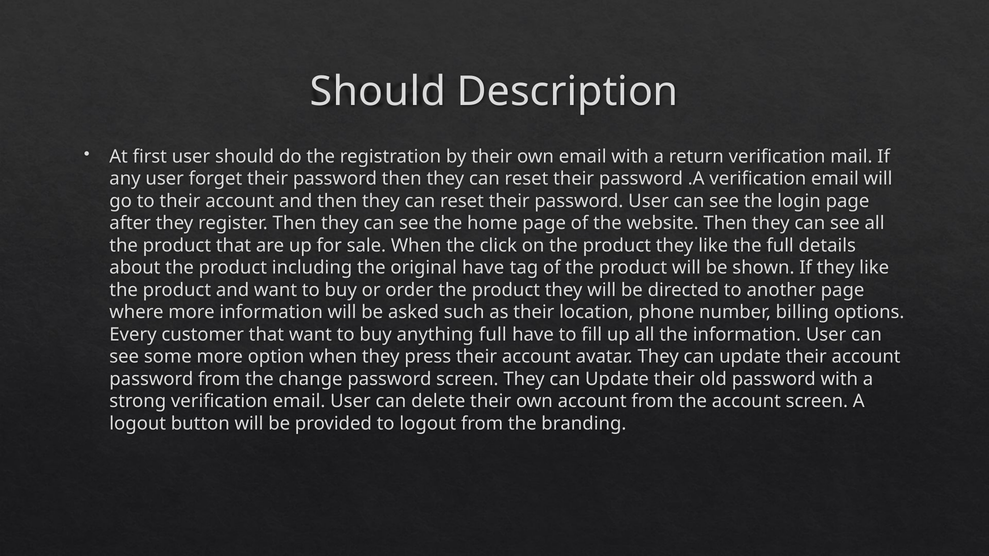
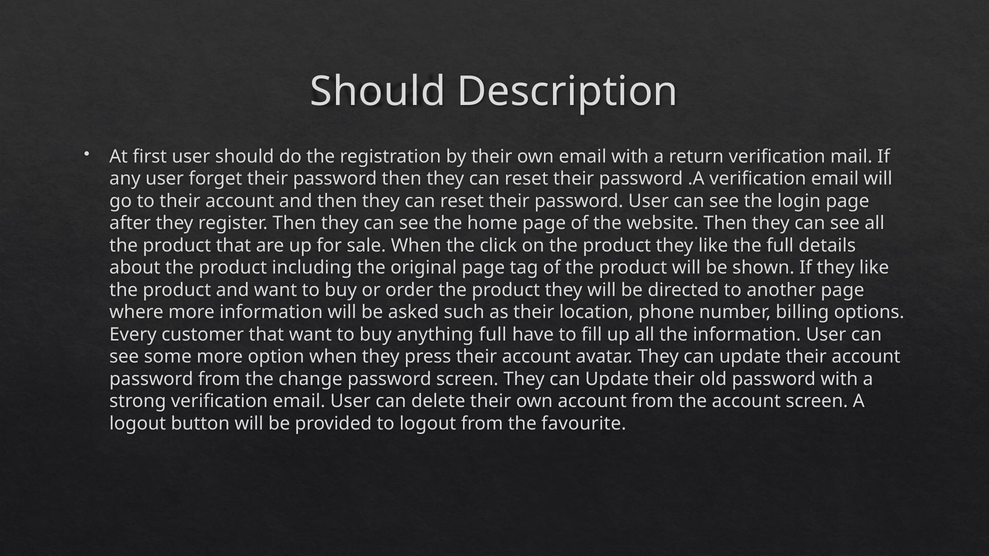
original have: have -> page (483, 268)
branding: branding -> favourite (584, 424)
